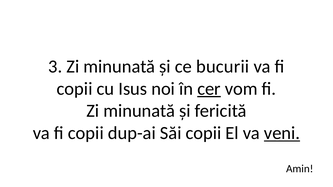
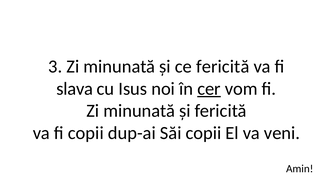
ce bucurii: bucurii -> fericită (223, 67)
copii: copii -> slava (75, 89)
veni underline: present -> none (282, 133)
